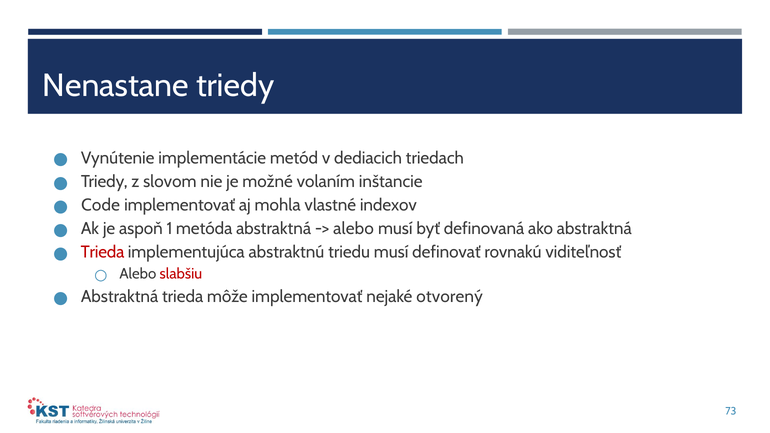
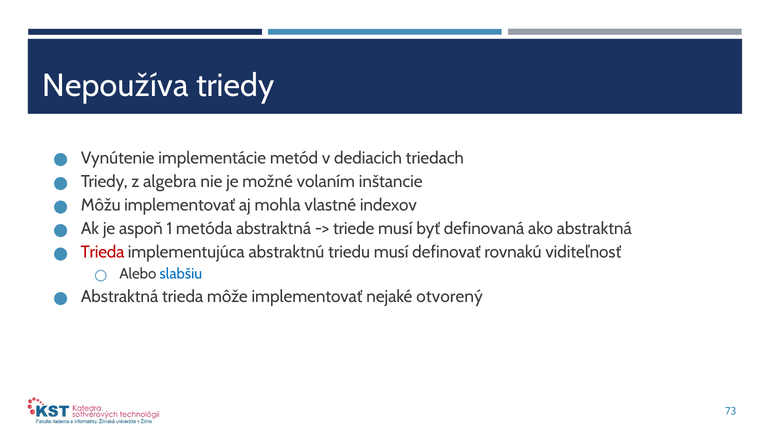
Nenastane: Nenastane -> Nepoužíva (116, 86)
slovom: slovom -> algebra (170, 182)
Code: Code -> Môžu (101, 205)
alebo: alebo -> triede (354, 229)
slabšiu colour: red -> blue (181, 274)
